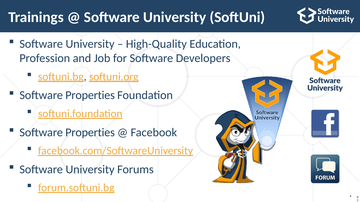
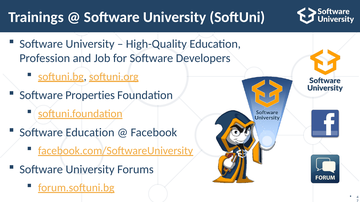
Properties: Properties -> Education (90, 133)
